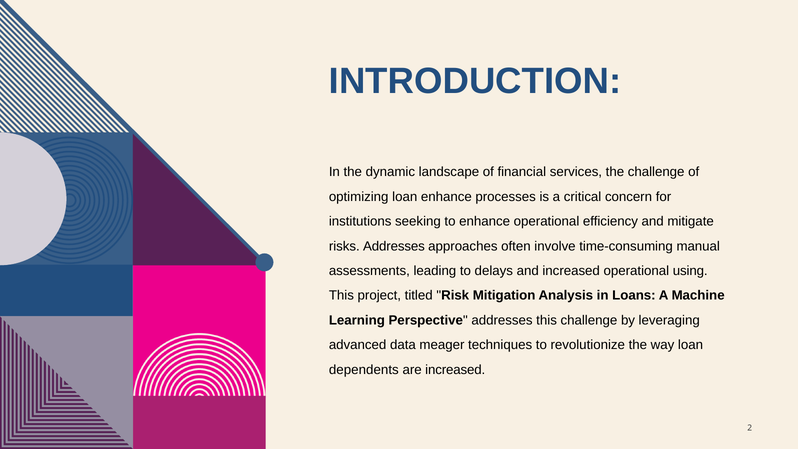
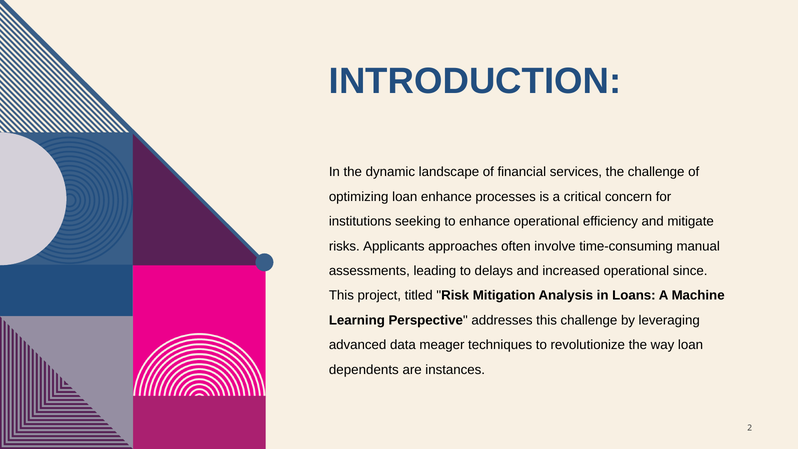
risks Addresses: Addresses -> Applicants (394, 246)
using: using -> since (690, 271)
are increased: increased -> instances (455, 370)
